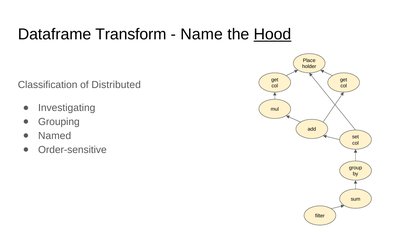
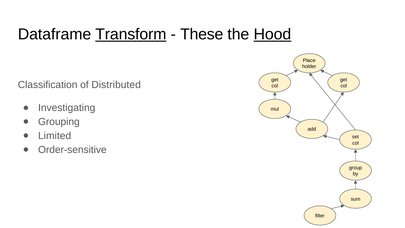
Transform underline: none -> present (131, 34)
Name: Name -> These (202, 34)
Named: Named -> Limited (55, 136)
